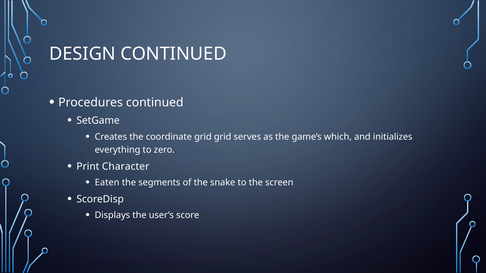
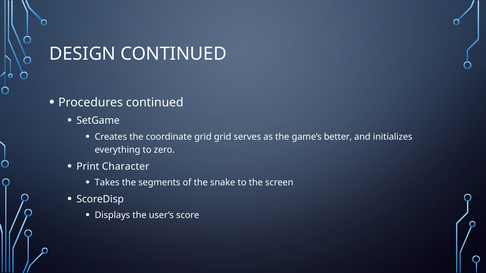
which: which -> better (338, 137)
Eaten: Eaten -> Takes (107, 183)
